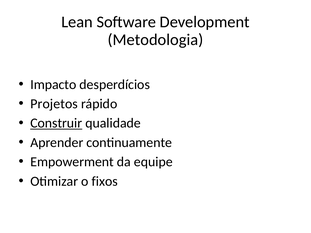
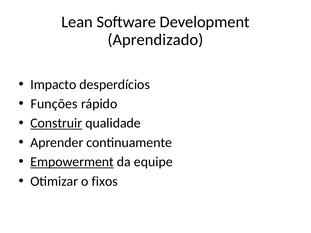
Metodologia: Metodologia -> Aprendizado (155, 40)
Projetos: Projetos -> Funções (54, 104)
Empowerment underline: none -> present (72, 162)
